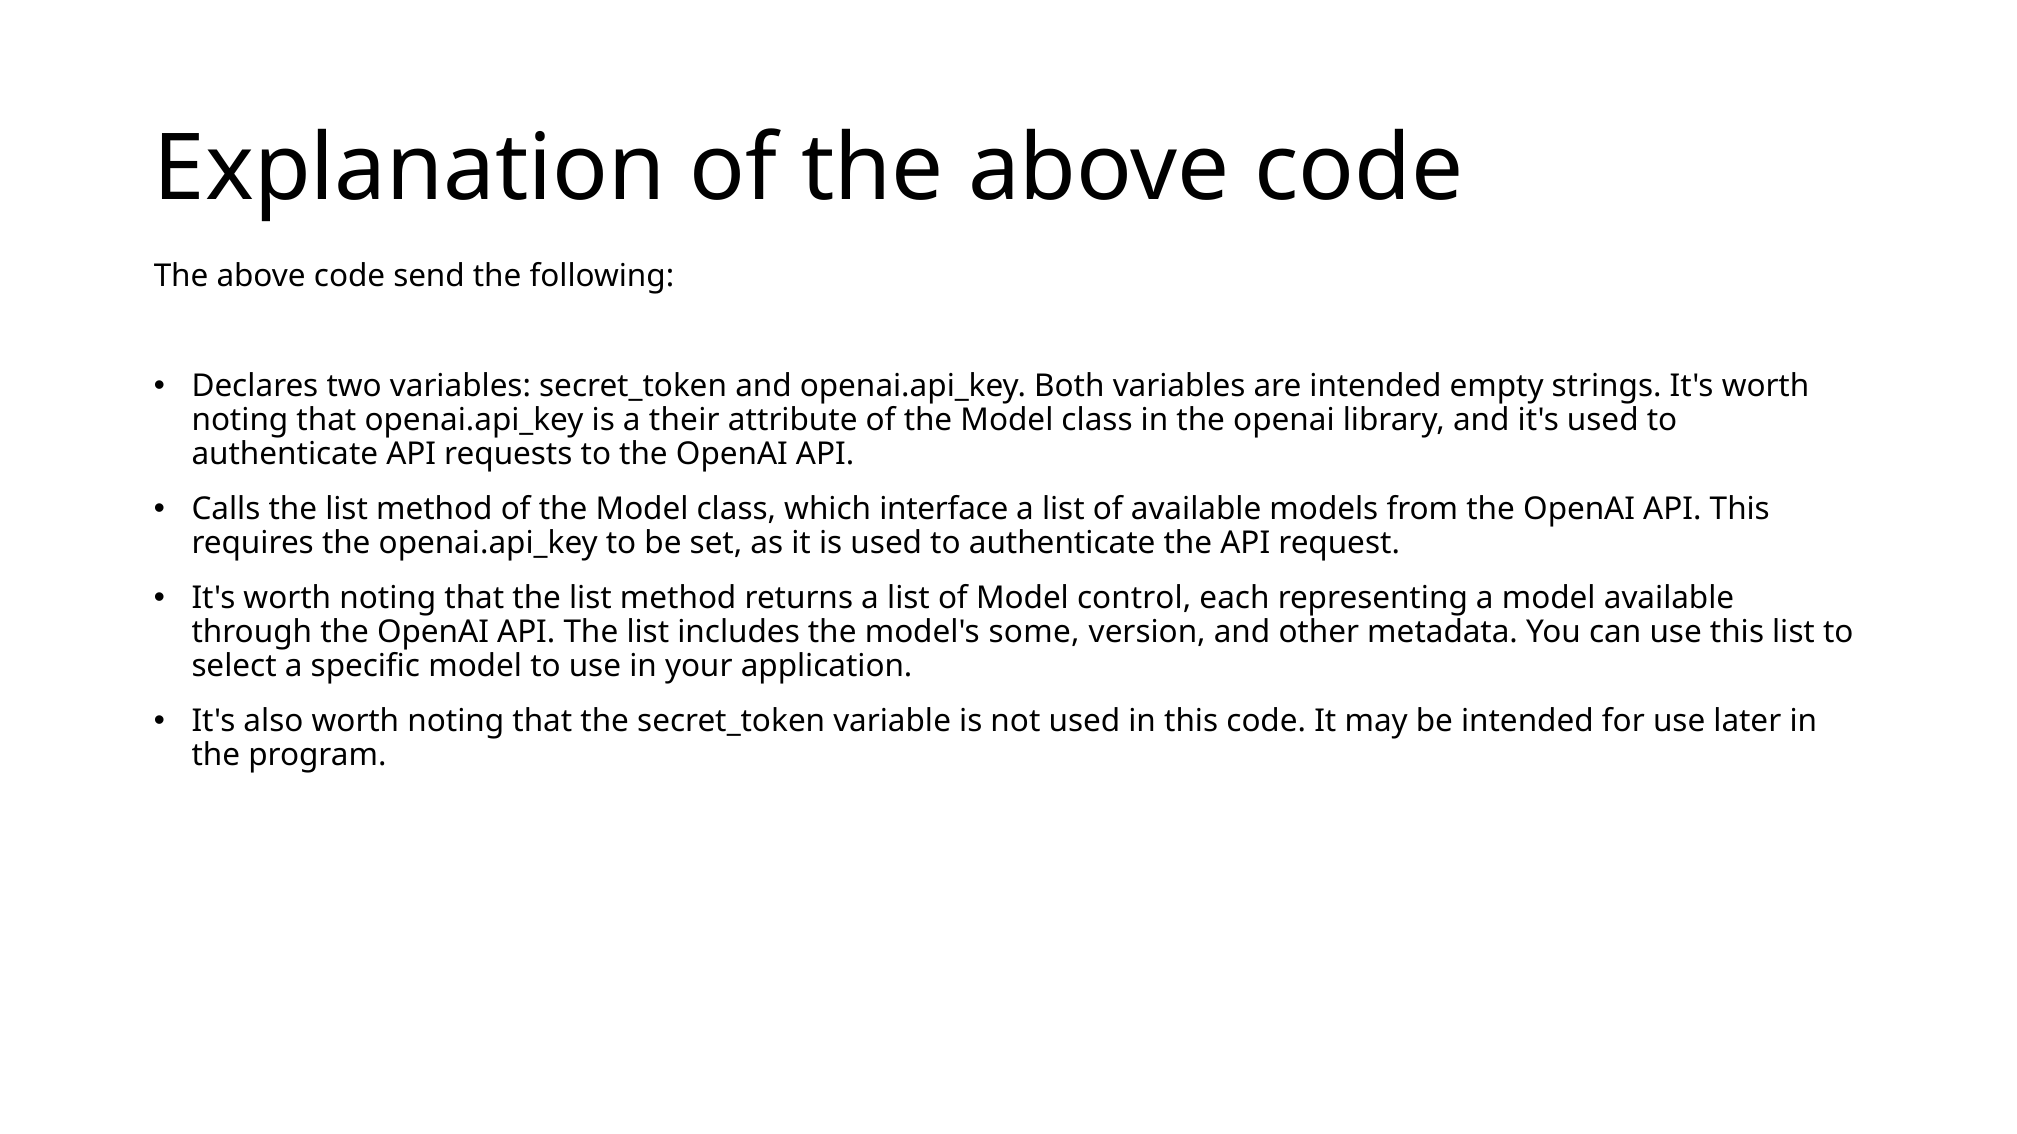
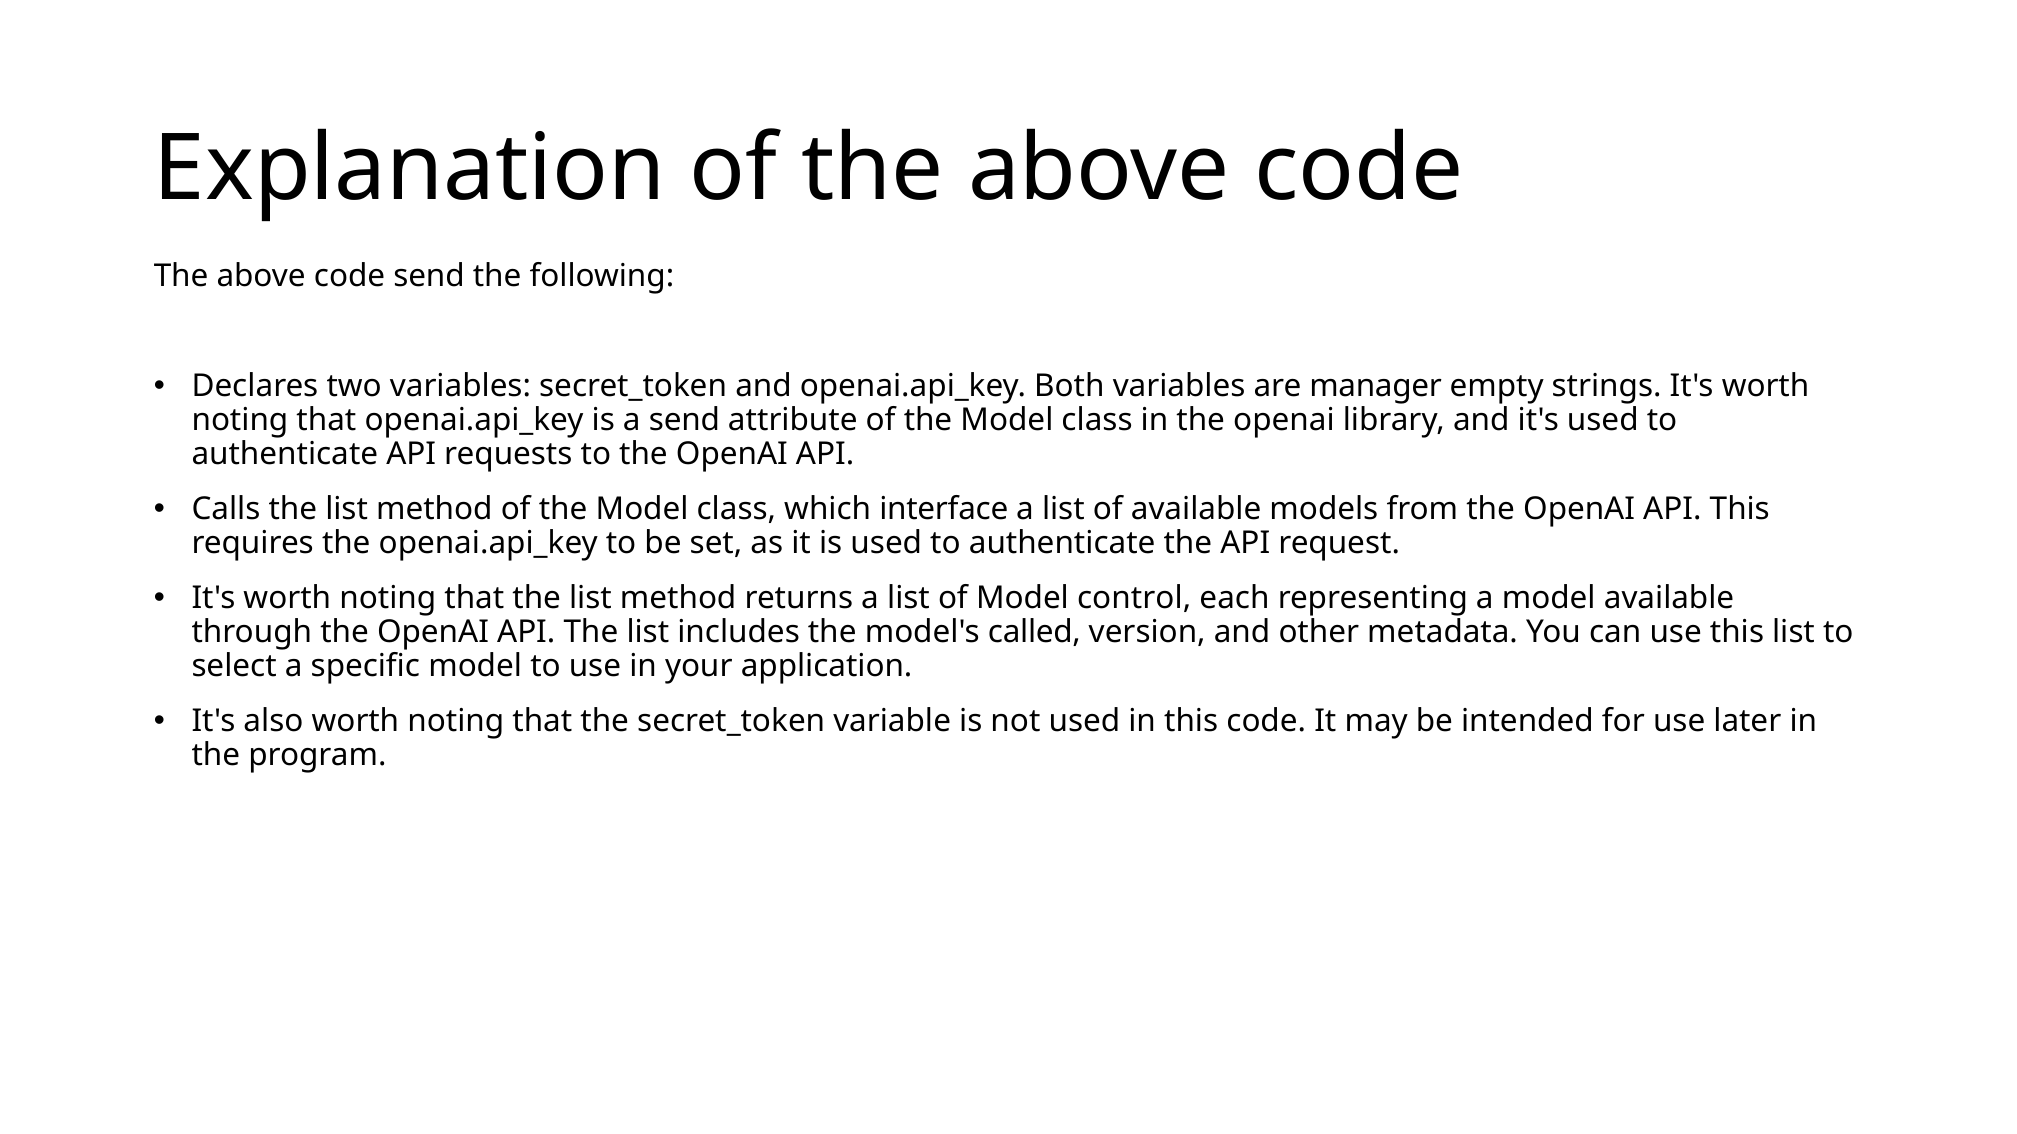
are intended: intended -> manager (1376, 386)
a their: their -> send (684, 420)
some: some -> called (1034, 633)
